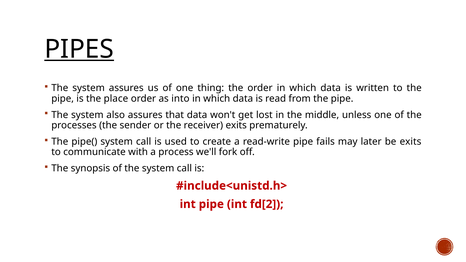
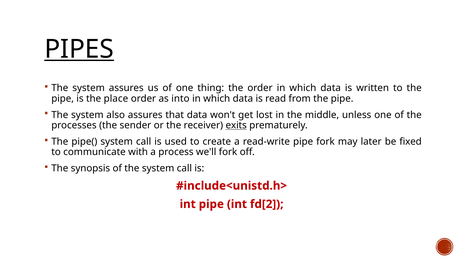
exits underline: none -> present (236, 125)
pipe fails: fails -> fork (326, 142)
be exits: exits -> fixed (411, 142)
